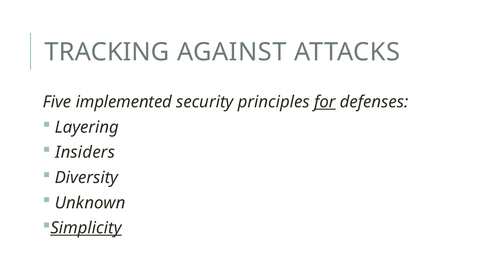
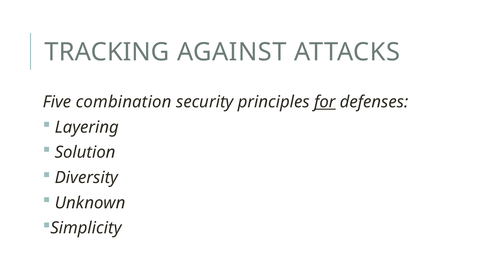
implemented: implemented -> combination (124, 102)
Insiders: Insiders -> Solution (85, 153)
Simplicity underline: present -> none (86, 228)
